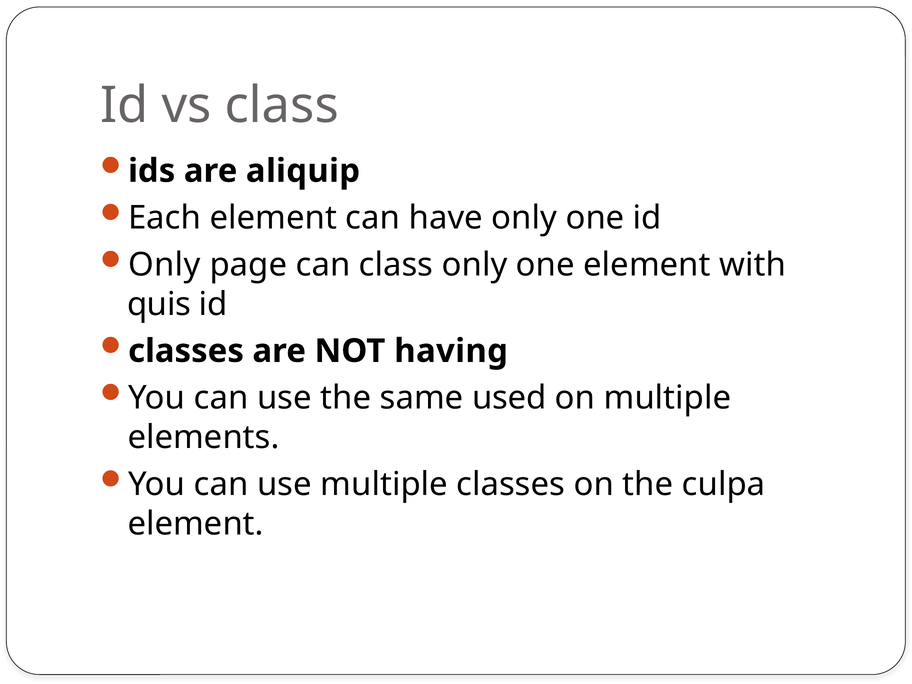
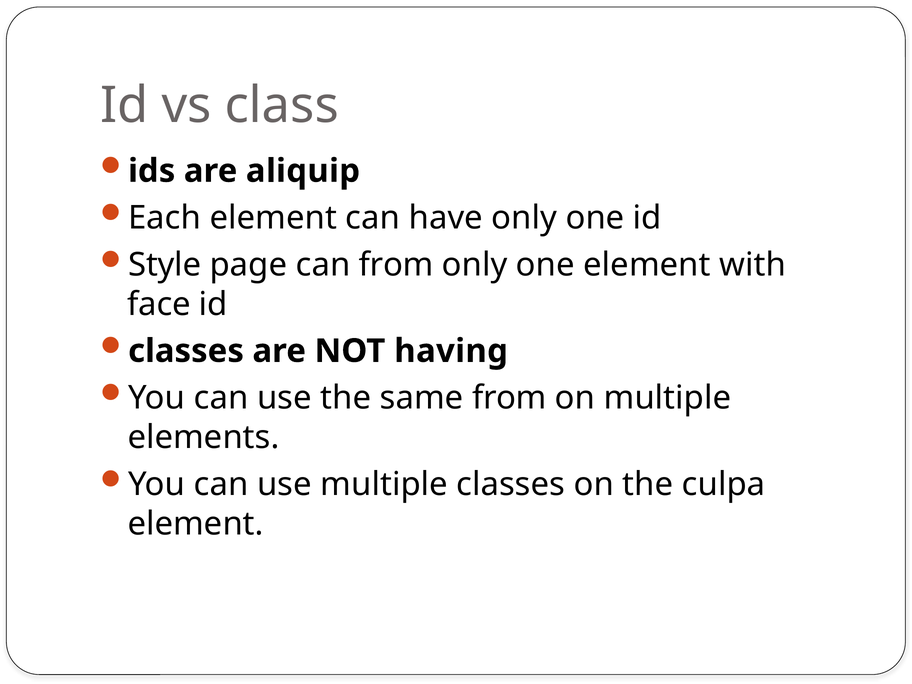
Only: Only -> Style (165, 265)
can class: class -> from (396, 265)
quis: quis -> face (159, 304)
same used: used -> from (509, 398)
